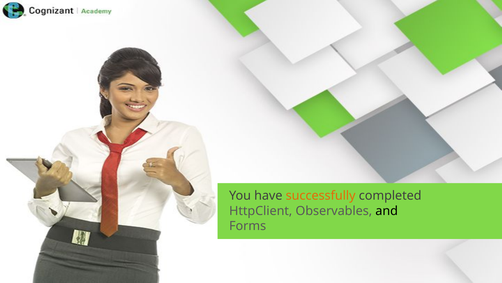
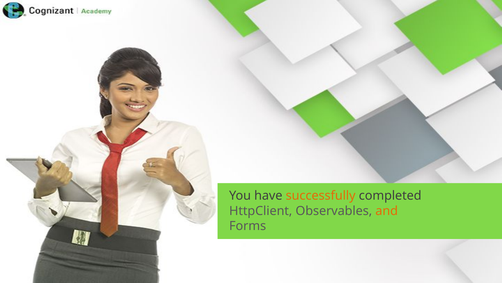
and colour: black -> orange (387, 210)
